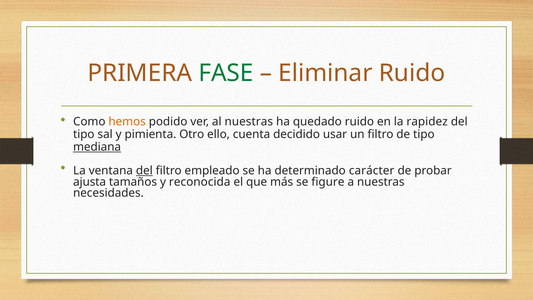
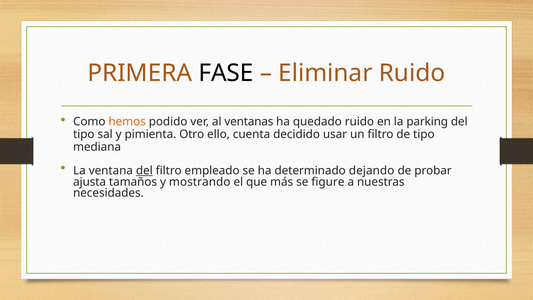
FASE colour: green -> black (226, 73)
al nuestras: nuestras -> ventanas (249, 122)
rapidez: rapidez -> parking (427, 122)
mediana underline: present -> none (97, 147)
carácter: carácter -> dejando (372, 171)
reconocida: reconocida -> mostrando (200, 182)
